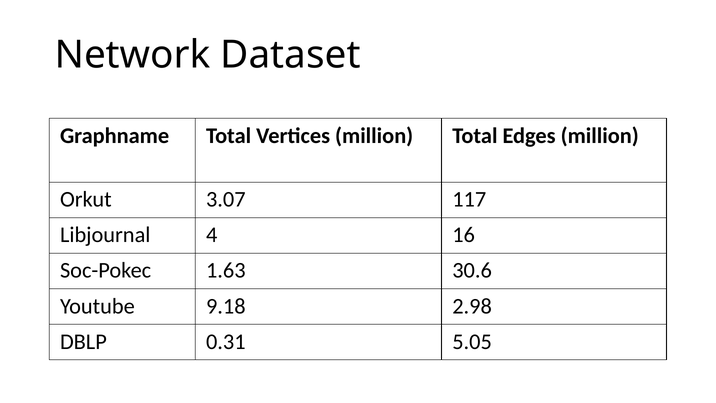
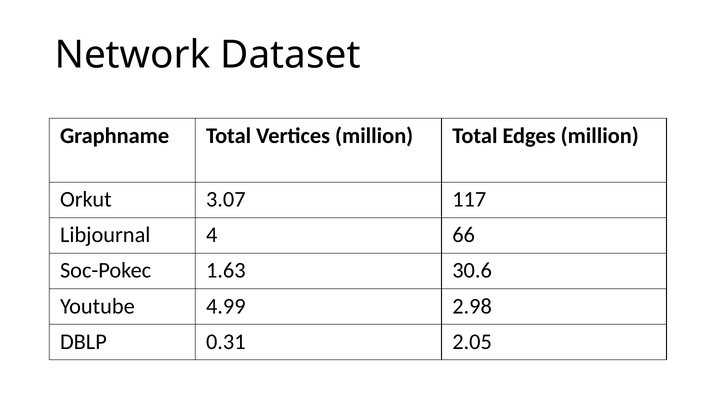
16: 16 -> 66 (464, 235)
9.18: 9.18 -> 4.99 (226, 306)
5.05: 5.05 -> 2.05 (472, 341)
